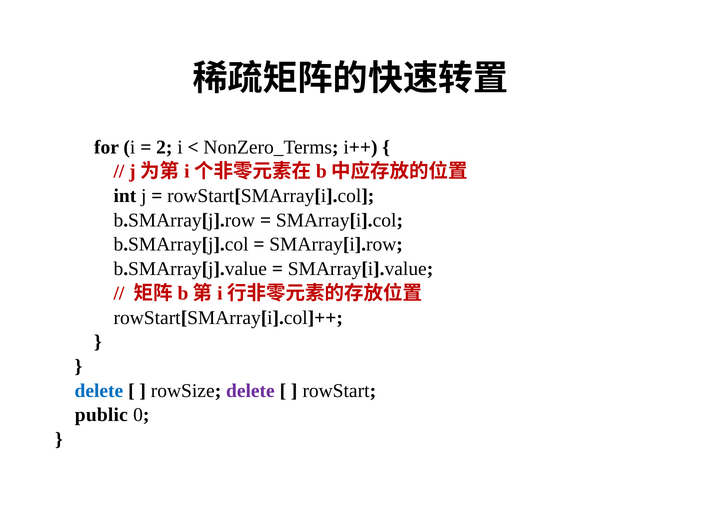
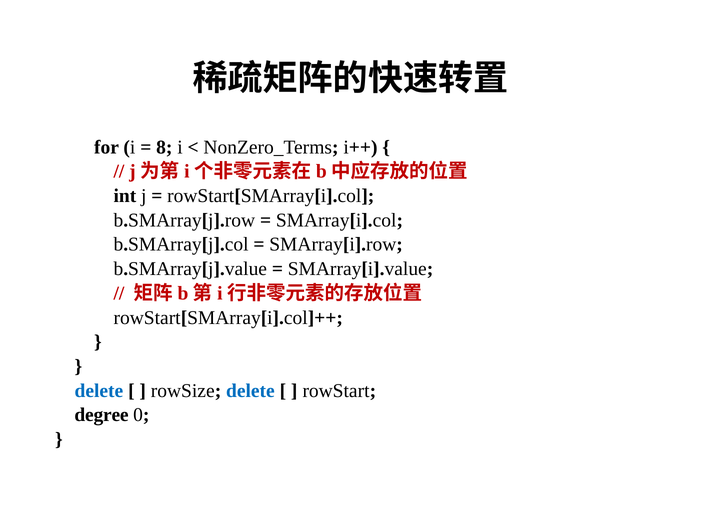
2: 2 -> 8 (164, 147)
delete colour: purple -> blue (250, 390)
public: public -> degree (102, 415)
